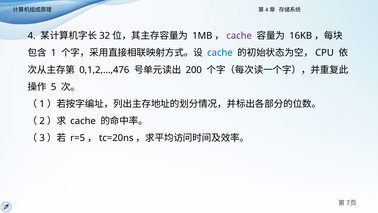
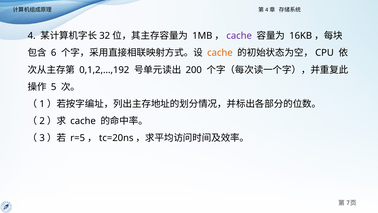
1: 1 -> 6 (54, 53)
cache colour: blue -> orange (220, 53)
0,1,2,…,476: 0,1,2,…,476 -> 0,1,2,…,192 (104, 70)
